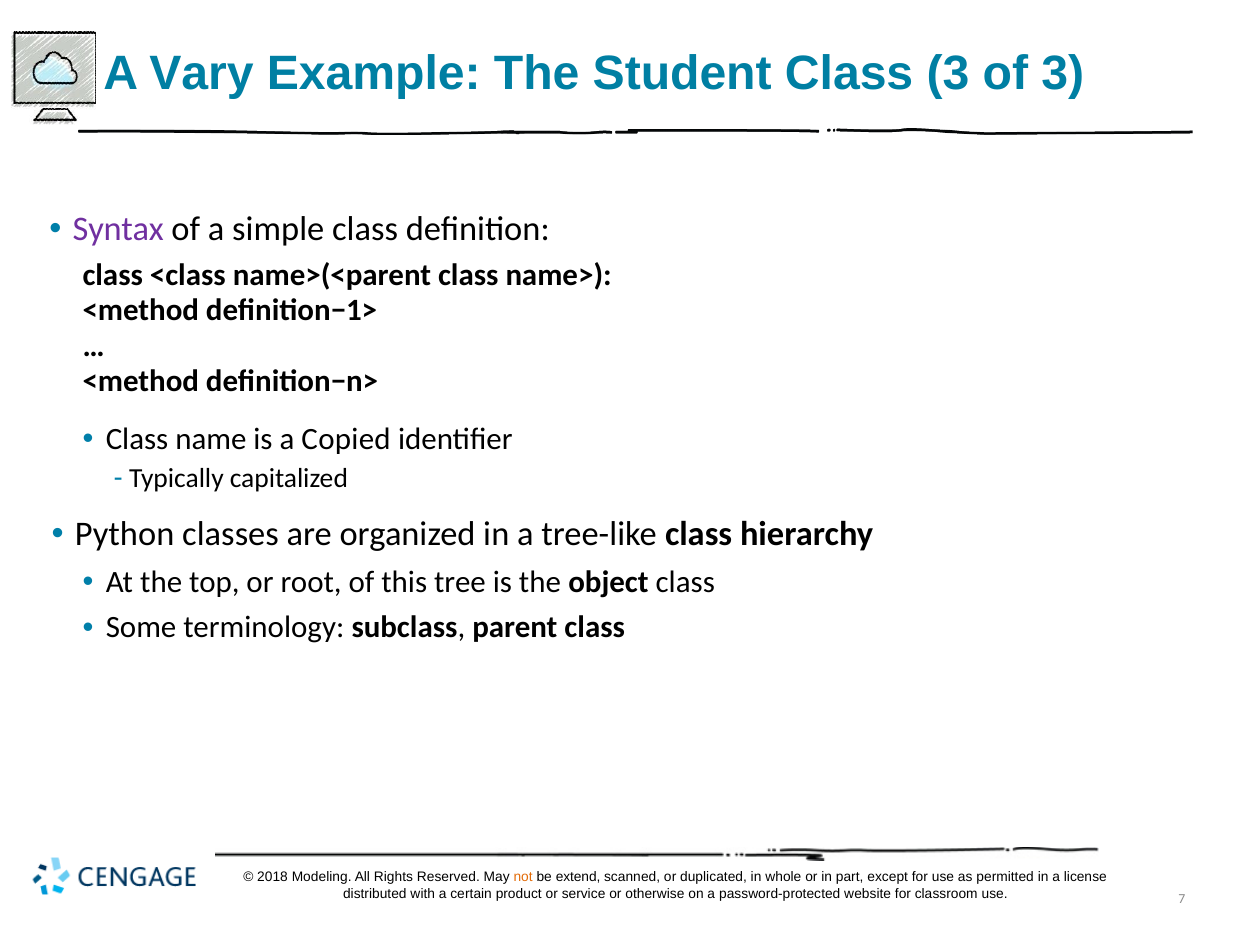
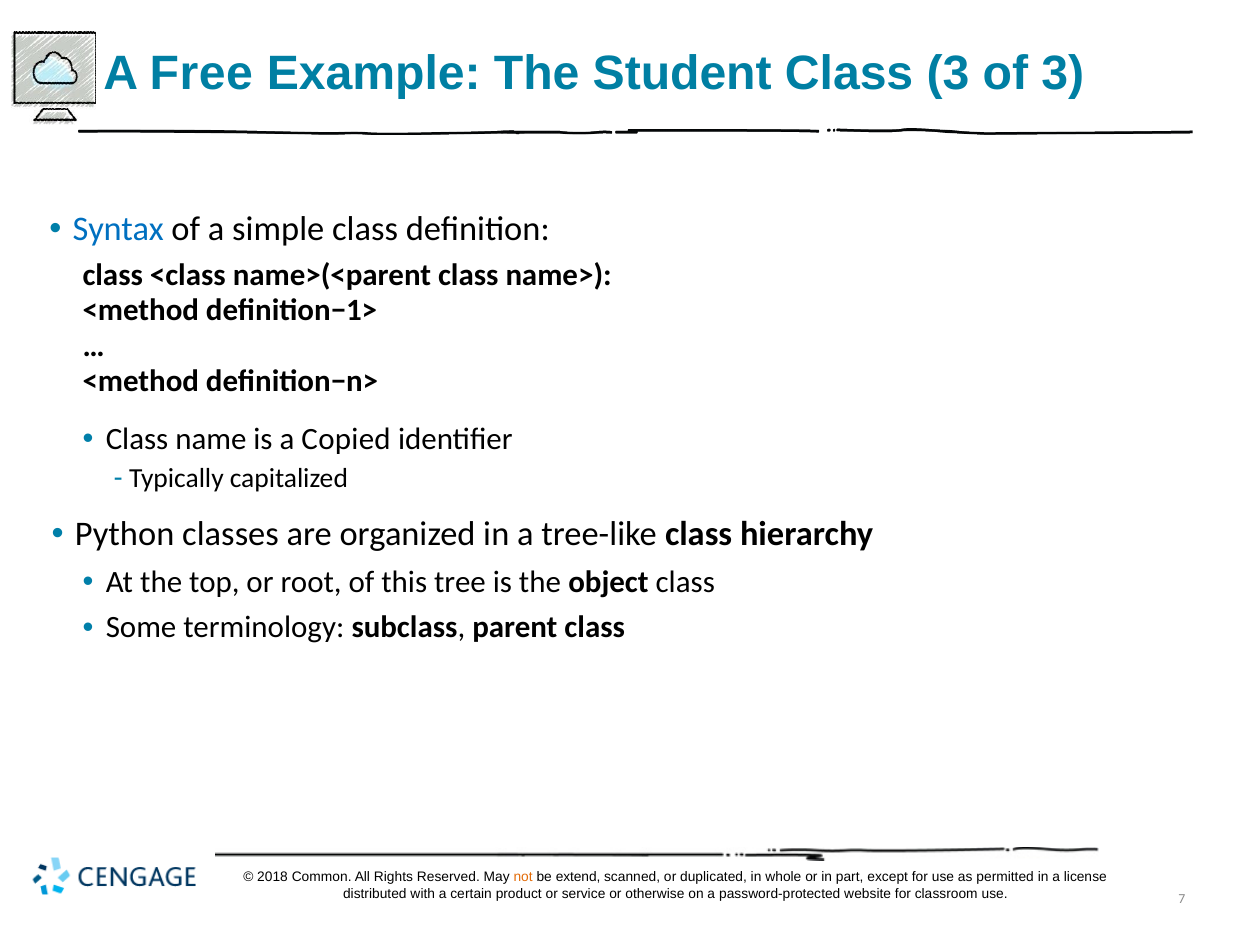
Vary: Vary -> Free (201, 74)
Syntax colour: purple -> blue (118, 229)
Modeling: Modeling -> Common (322, 877)
